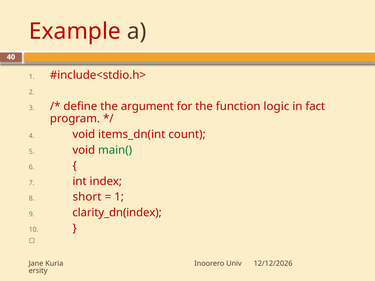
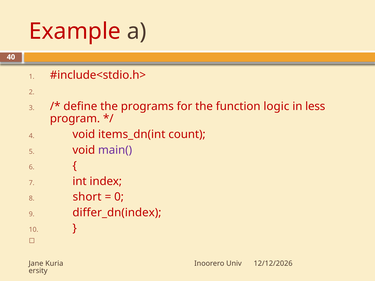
argument: argument -> programs (147, 106)
fact: fact -> less (315, 106)
main( colour: green -> purple (115, 150)
1: 1 -> 0 (119, 197)
clarity_dn(index: clarity_dn(index -> differ_dn(index (117, 213)
